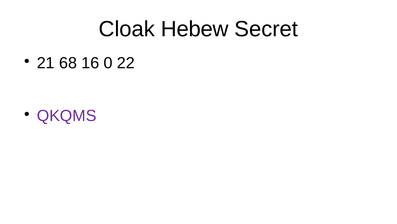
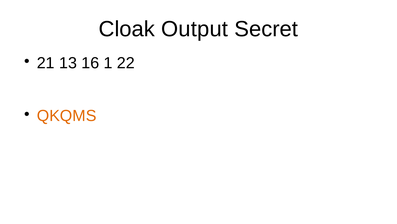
Hebew: Hebew -> Output (195, 29)
68: 68 -> 13 (68, 63)
0: 0 -> 1 (108, 63)
QKQMS colour: purple -> orange (67, 116)
